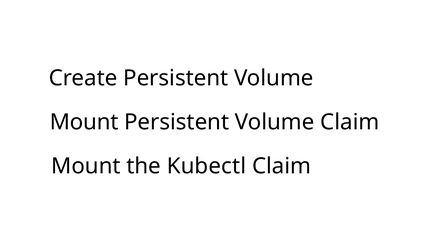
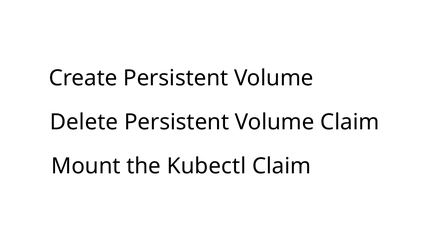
Mount: Mount -> Delete (84, 122)
